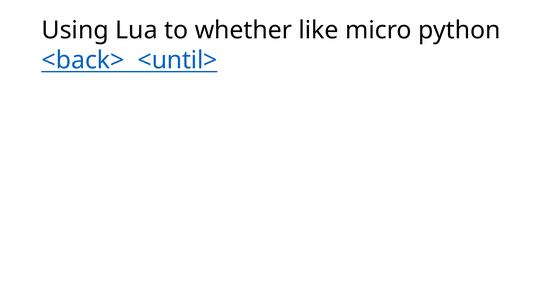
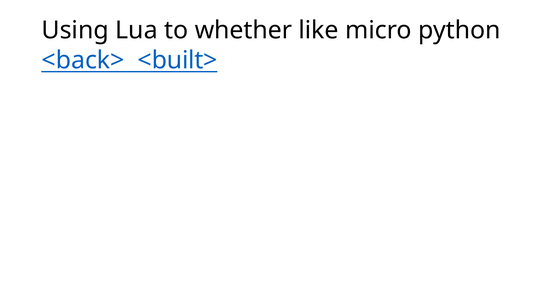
<until>: <until> -> <built> (178, 60)
